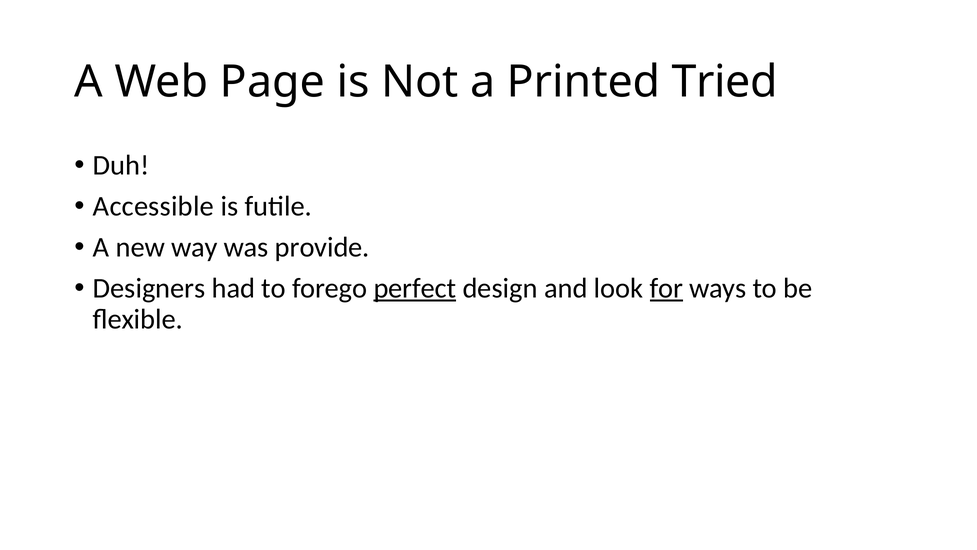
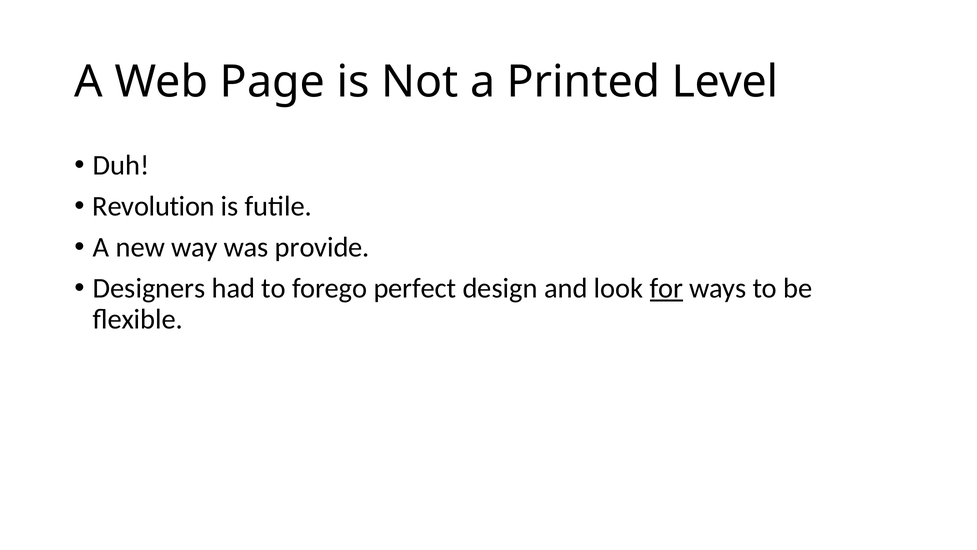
Tried: Tried -> Level (725, 82)
Accessible: Accessible -> Revolution (154, 206)
perfect underline: present -> none (415, 288)
